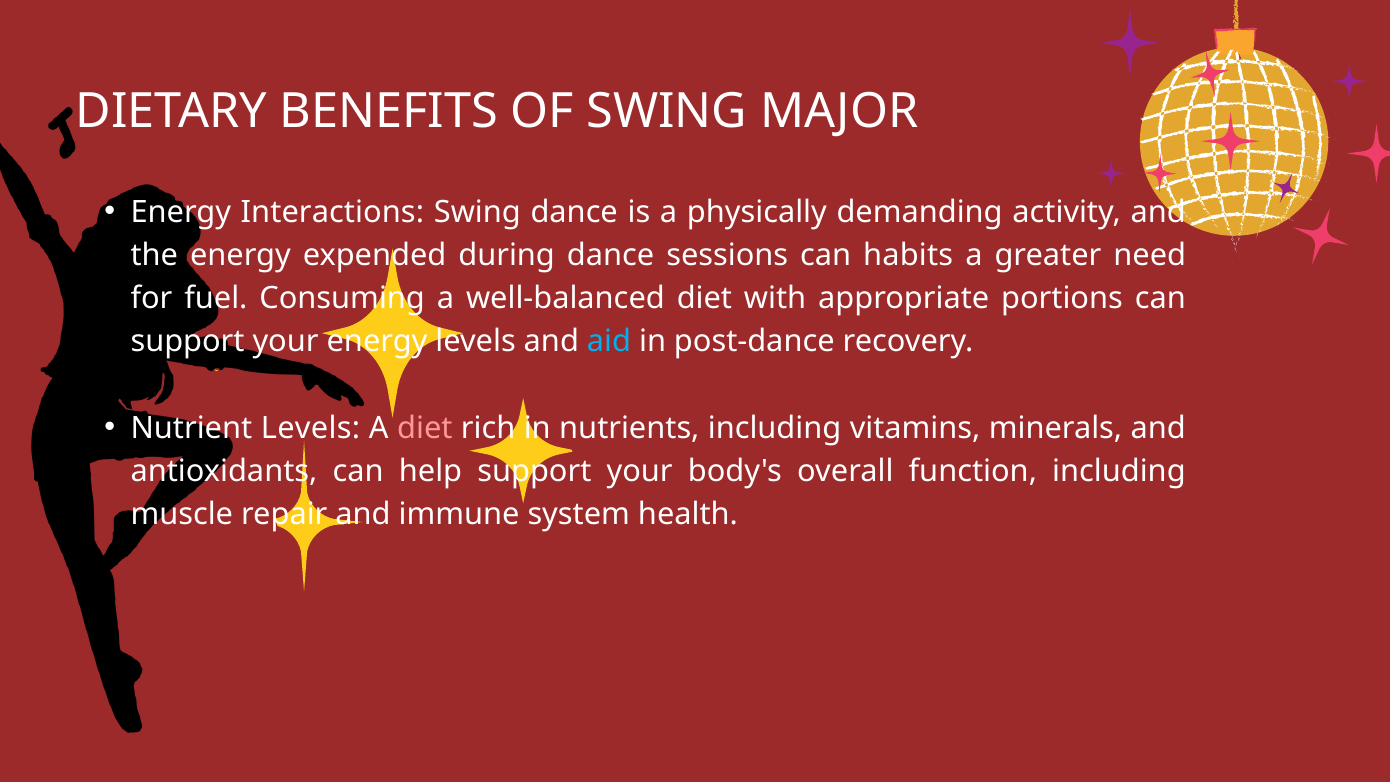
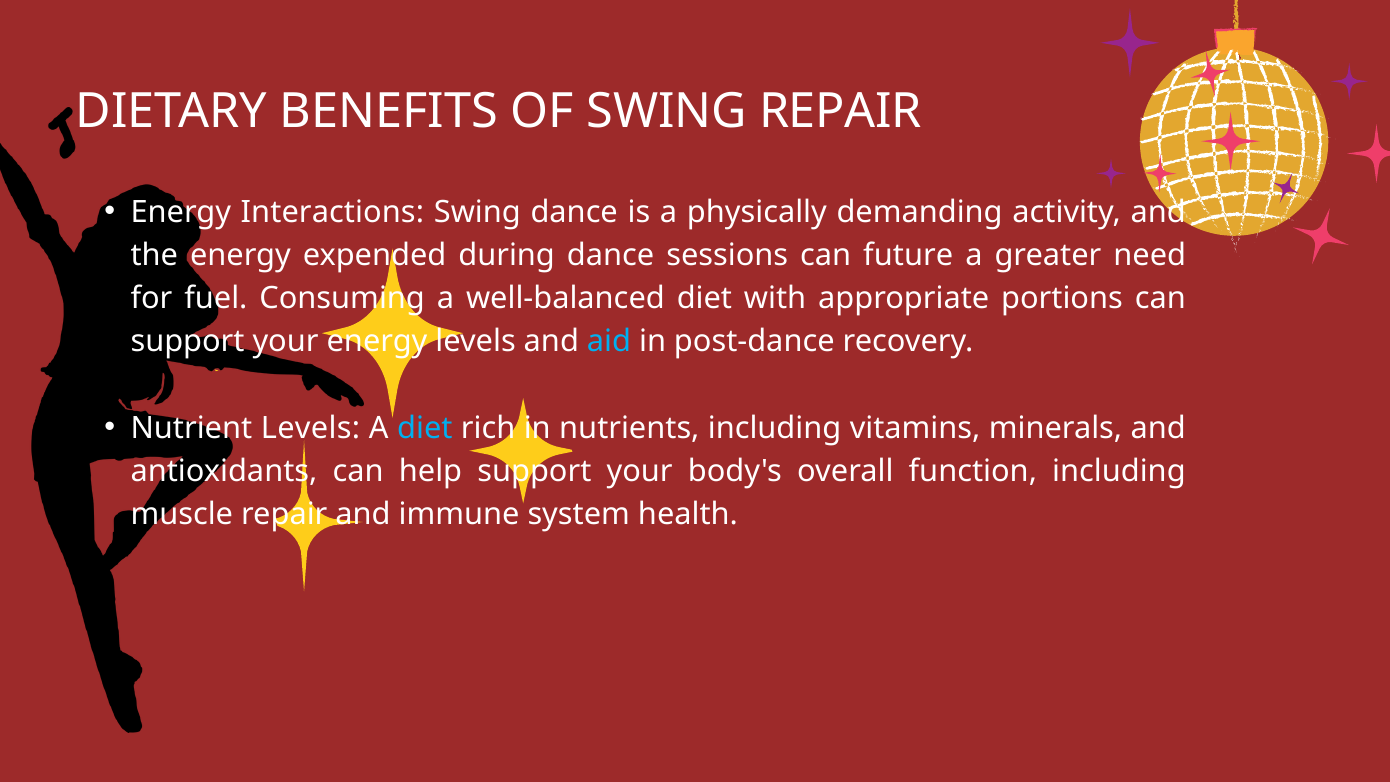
SWING MAJOR: MAJOR -> REPAIR (840, 112)
habits: habits -> future (908, 255)
diet colour: pink -> light blue (425, 428)
